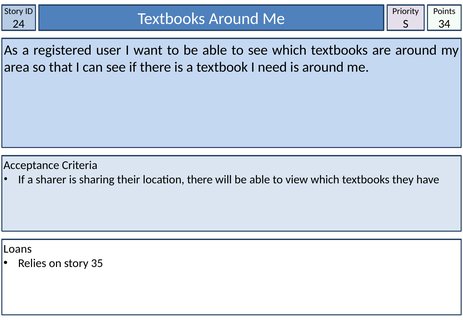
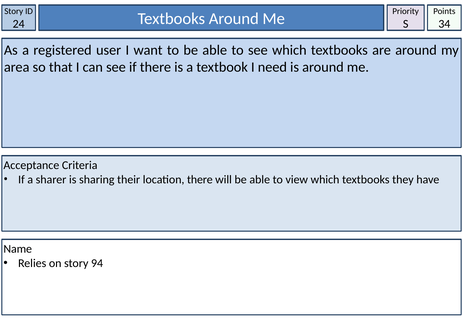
Loans: Loans -> Name (18, 249)
35: 35 -> 94 (97, 264)
